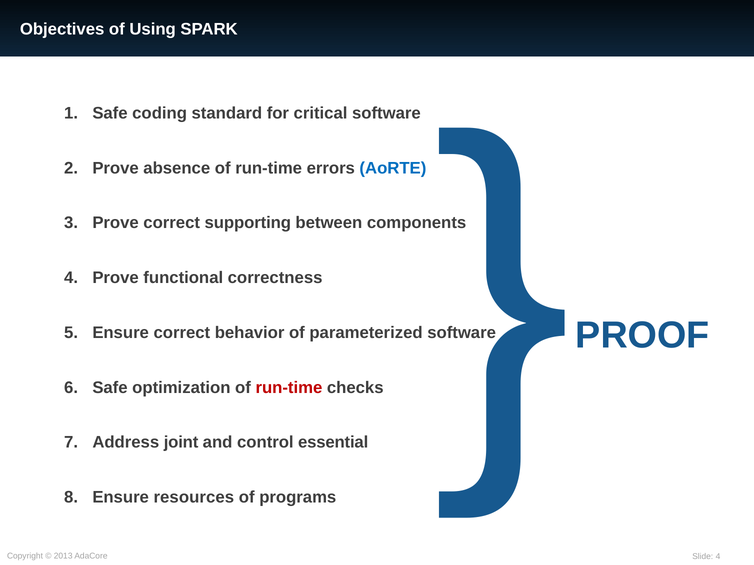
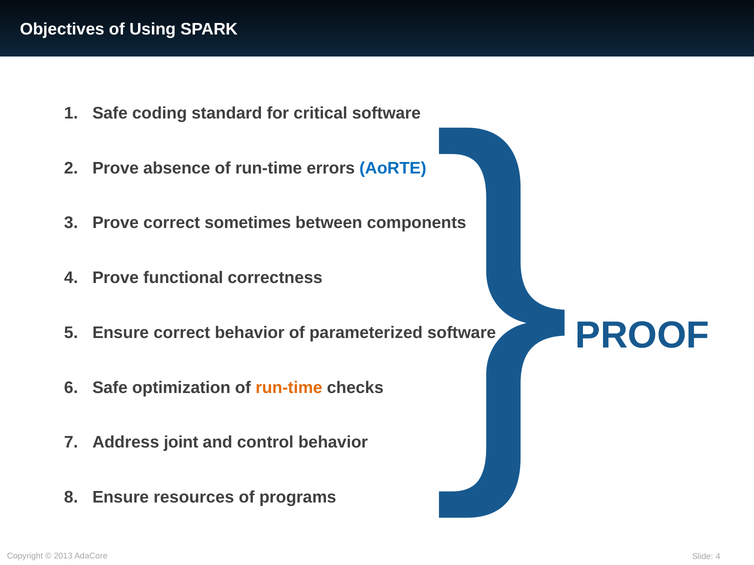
supporting: supporting -> sometimes (248, 223)
run-time colour: red -> orange (289, 388)
control essential: essential -> behavior (333, 443)
